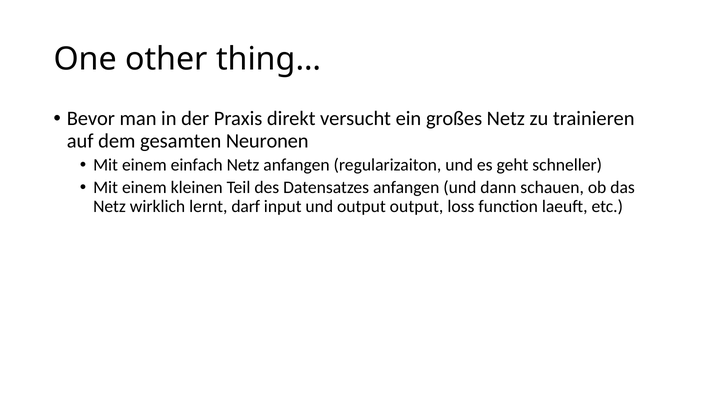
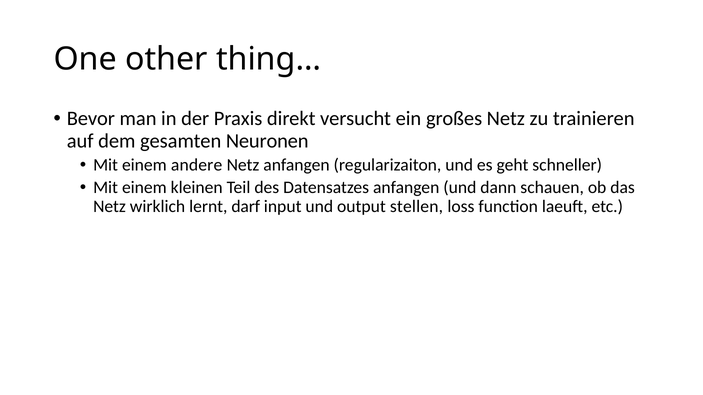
einfach: einfach -> andere (197, 165)
output output: output -> stellen (416, 207)
